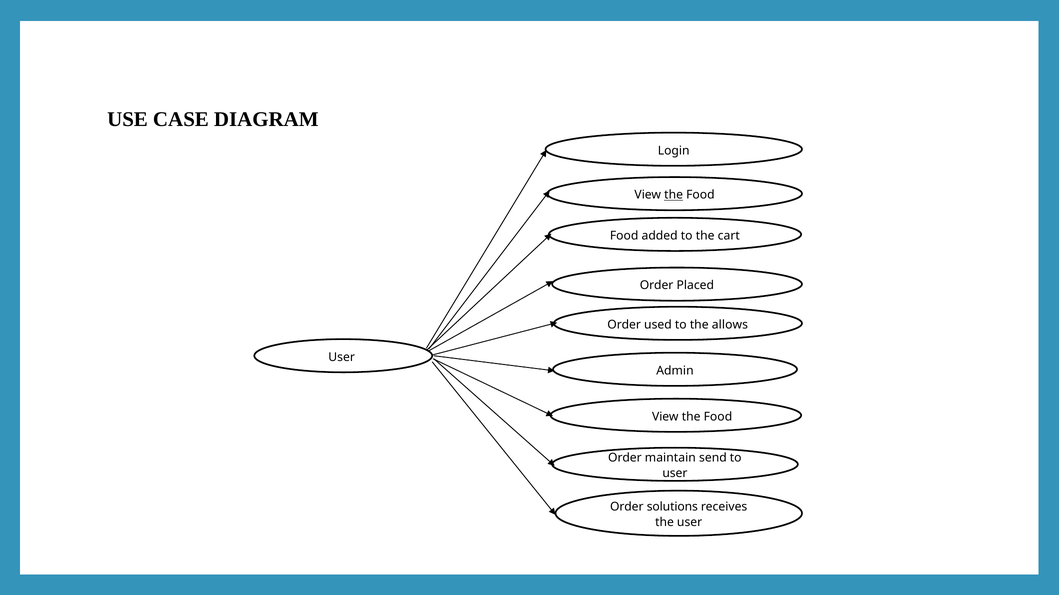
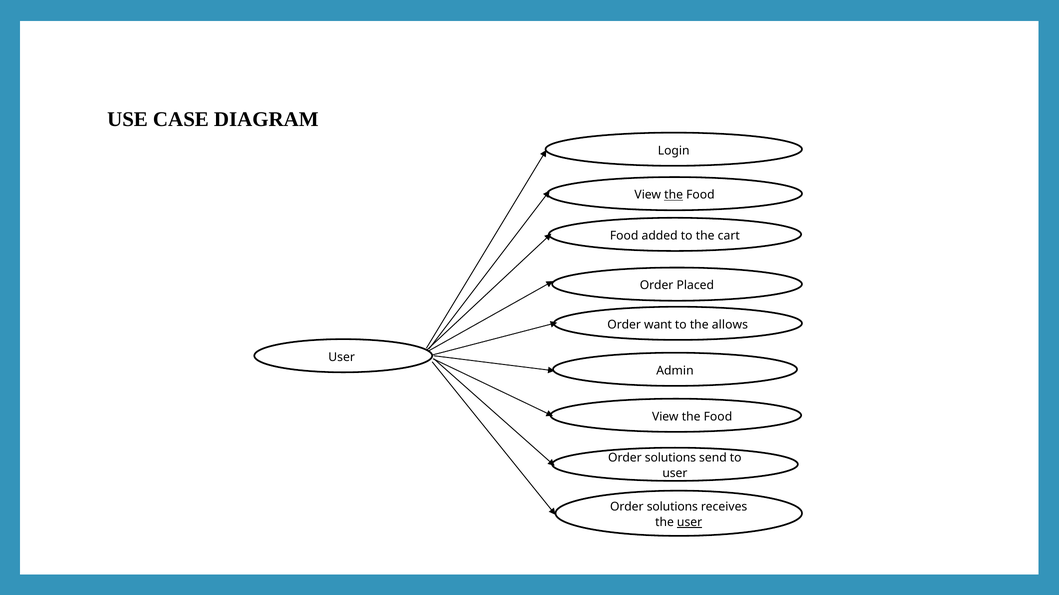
used: used -> want (658, 325)
maintain: maintain -> solutions (670, 458)
user underline: none -> present (690, 523)
